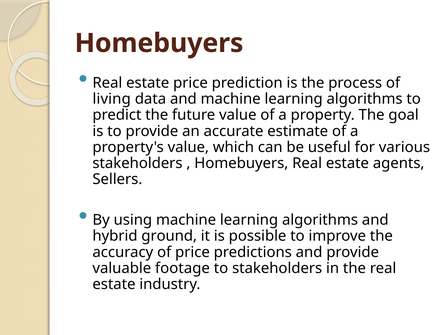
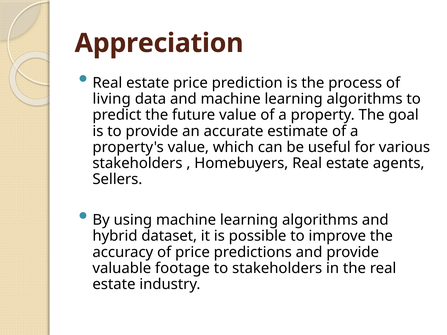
Homebuyers: Homebuyers -> Appreciation (159, 43)
ground: ground -> dataset (169, 236)
